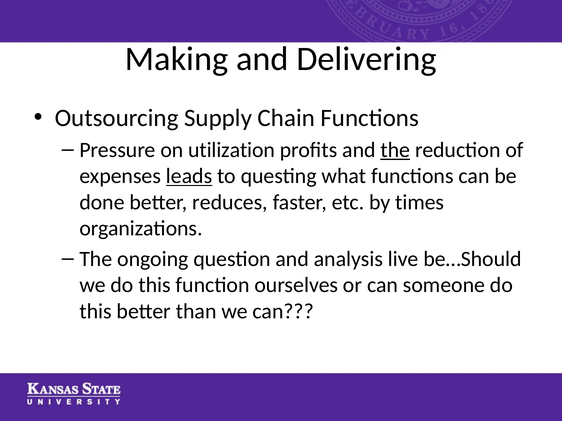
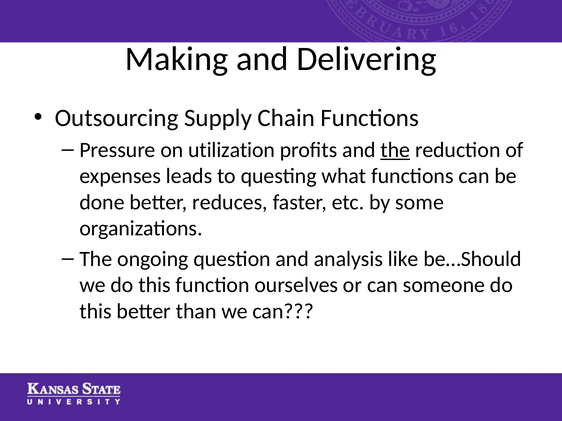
leads underline: present -> none (189, 176)
times: times -> some (420, 202)
live: live -> like (403, 259)
